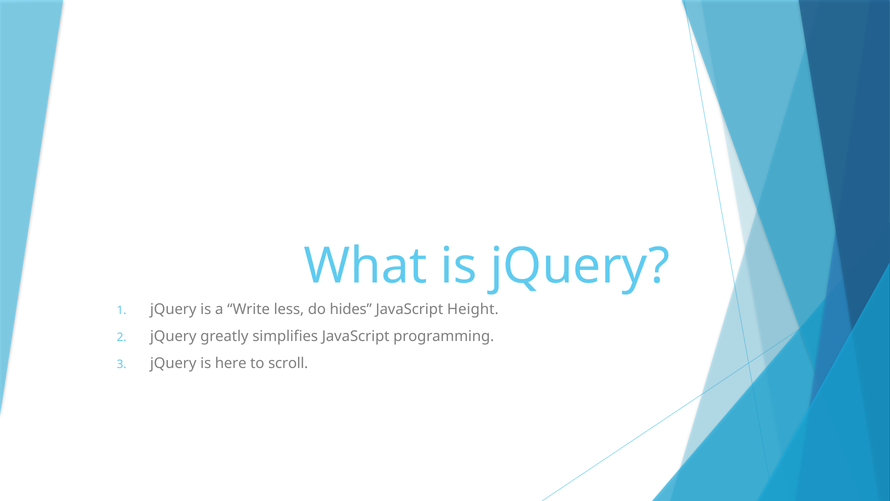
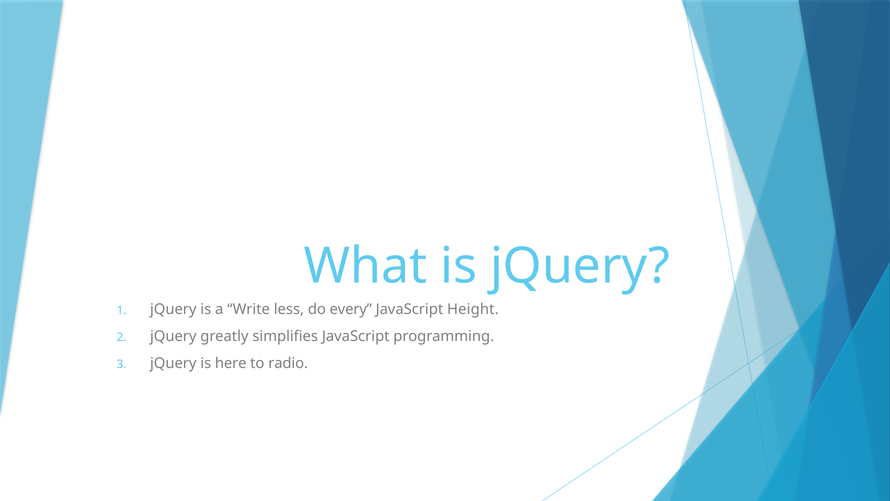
hides: hides -> every (351, 309)
scroll: scroll -> radio (288, 363)
